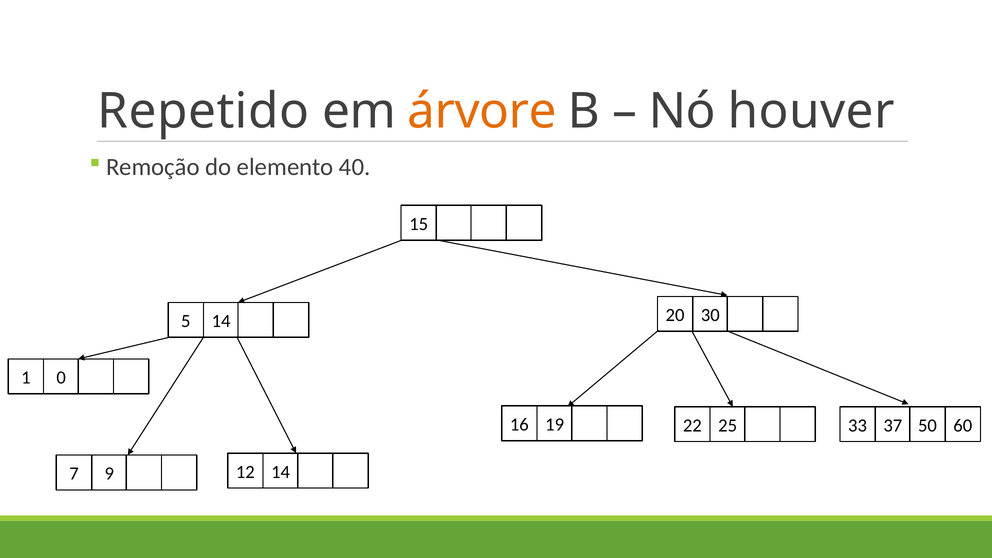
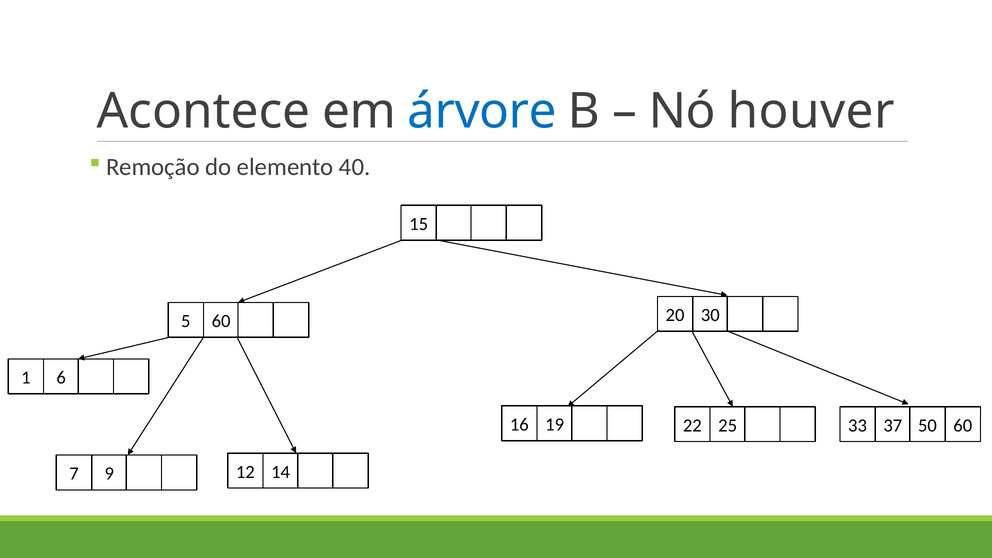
Repetido: Repetido -> Acontece (203, 111)
árvore colour: orange -> blue (482, 111)
5 14: 14 -> 60 (221, 321)
0: 0 -> 6 (61, 378)
